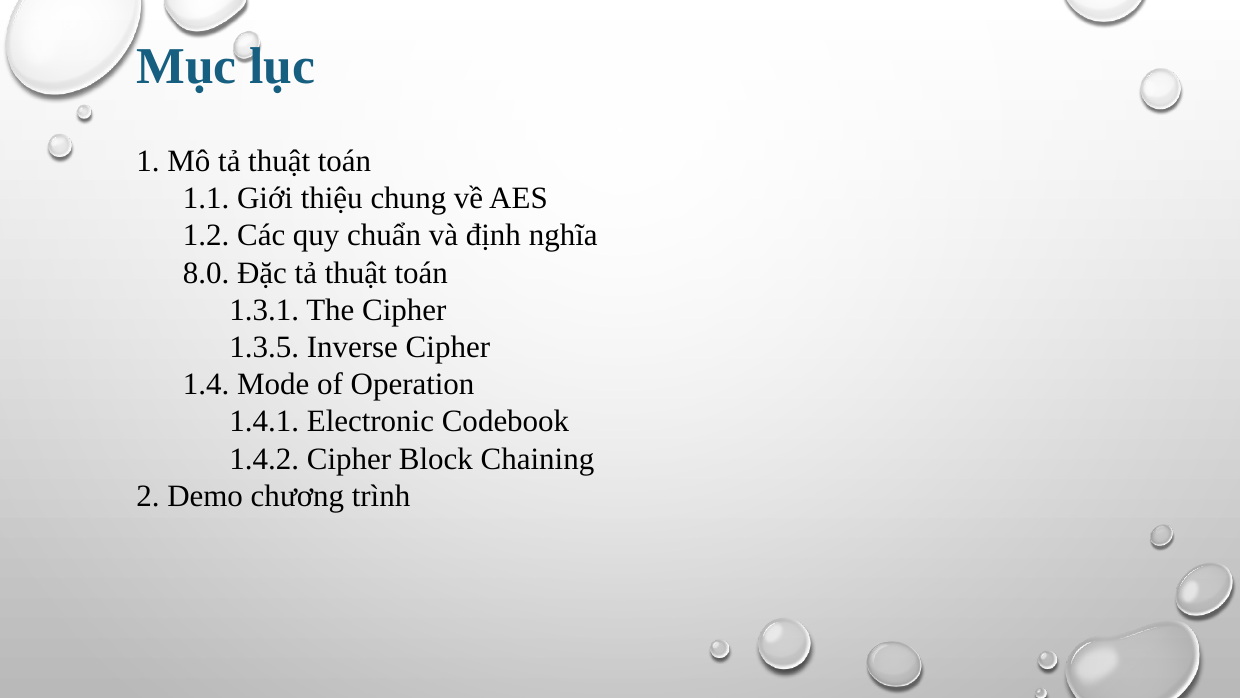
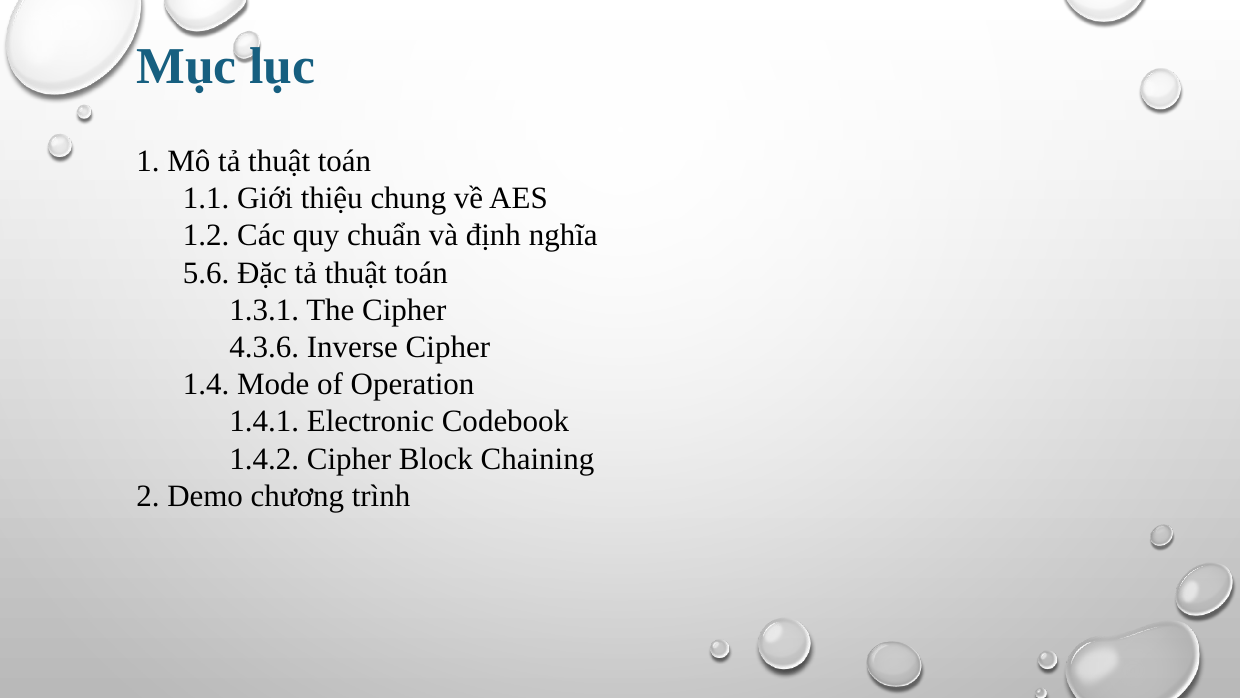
8.0: 8.0 -> 5.6 (206, 273)
1.3.5: 1.3.5 -> 4.3.6 (264, 347)
